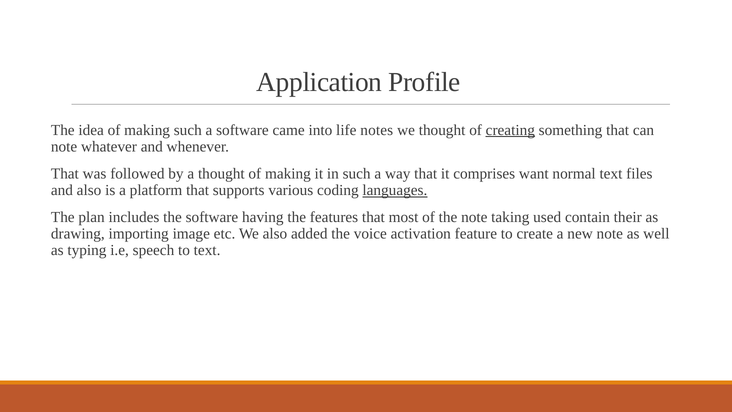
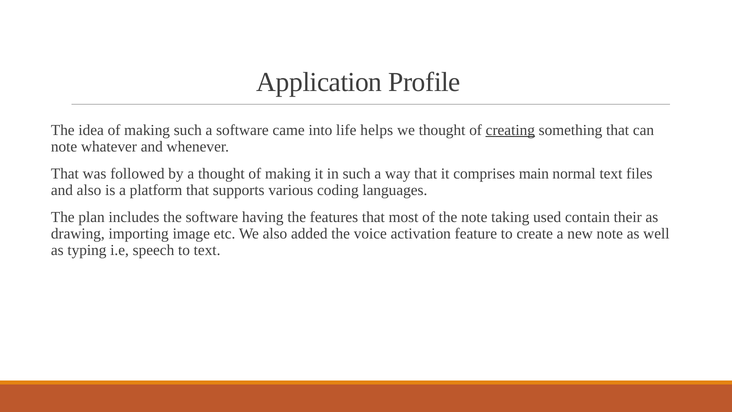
notes: notes -> helps (377, 130)
want: want -> main (534, 174)
languages underline: present -> none (395, 190)
